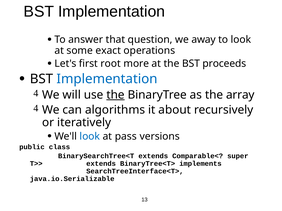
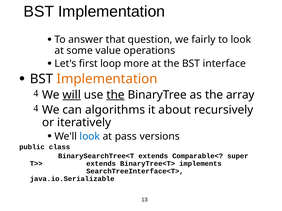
away: away -> fairly (204, 40)
exact: exact -> value (108, 51)
root: root -> loop (111, 64)
proceeds: proceeds -> interface (224, 64)
Implementation colour: blue -> orange (107, 79)
will underline: none -> present (72, 95)
